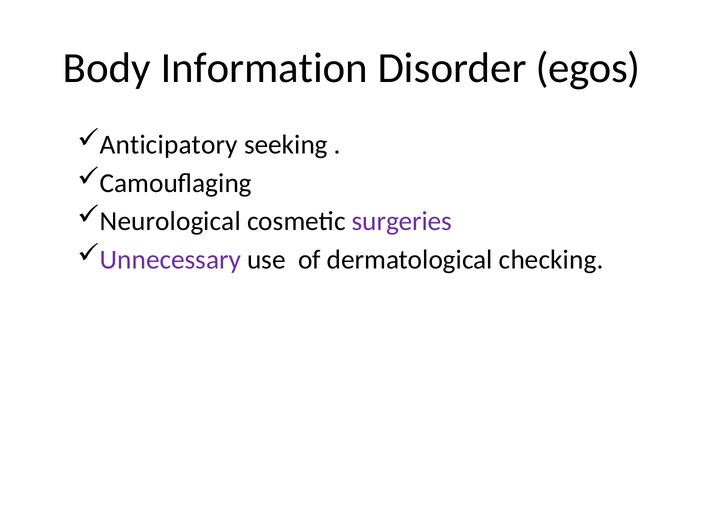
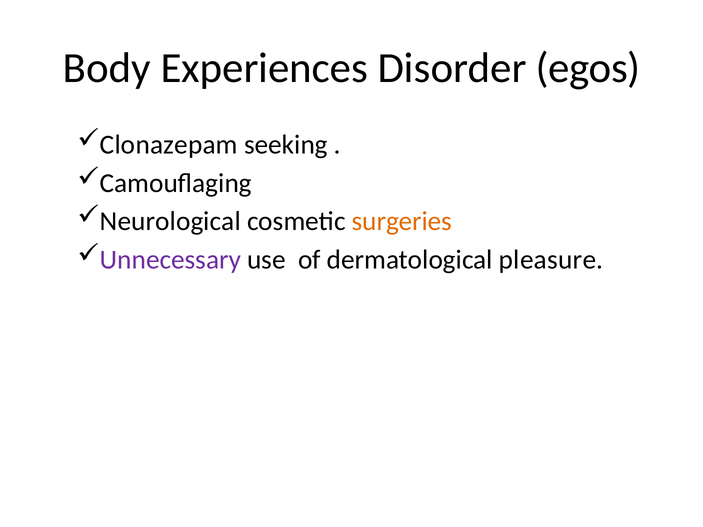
Information: Information -> Experiences (264, 68)
Anticipatory: Anticipatory -> Clonazepam (169, 145)
surgeries colour: purple -> orange (402, 221)
checking: checking -> pleasure (551, 260)
